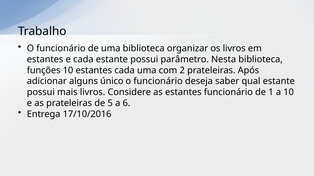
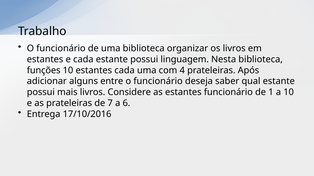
parâmetro: parâmetro -> linguagem (185, 60)
2: 2 -> 4 (182, 71)
único: único -> entre (112, 81)
5: 5 -> 7 (110, 103)
